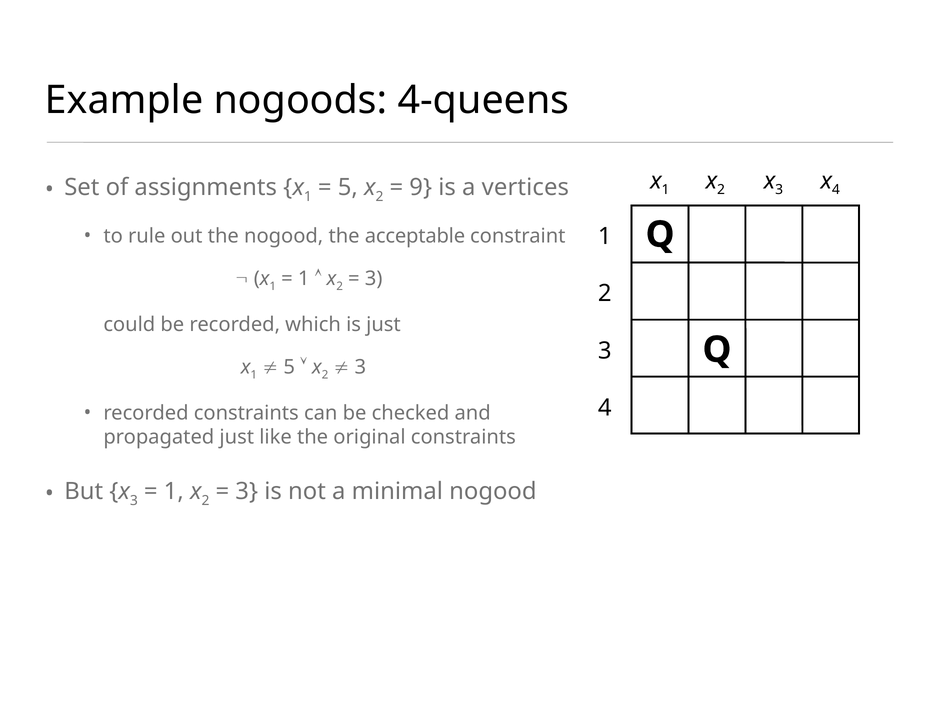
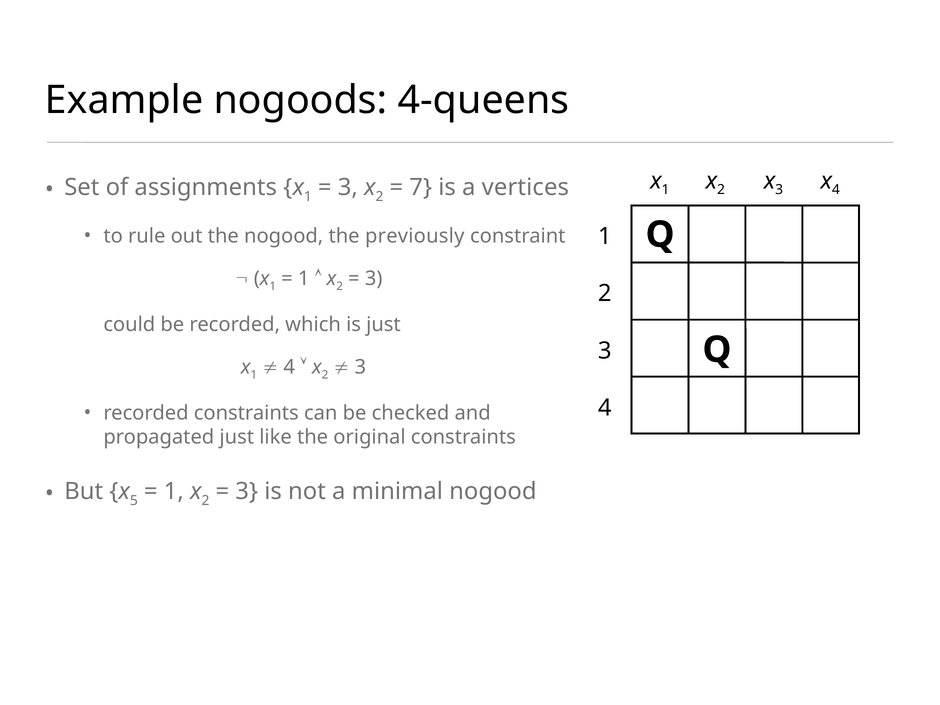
5: 5 -> 3 (348, 188)
9: 9 -> 7 (421, 188)
acceptable: acceptable -> previously (415, 236)
5: 5 -> 4 (289, 367)
3: 3 -> 5 (134, 501)
